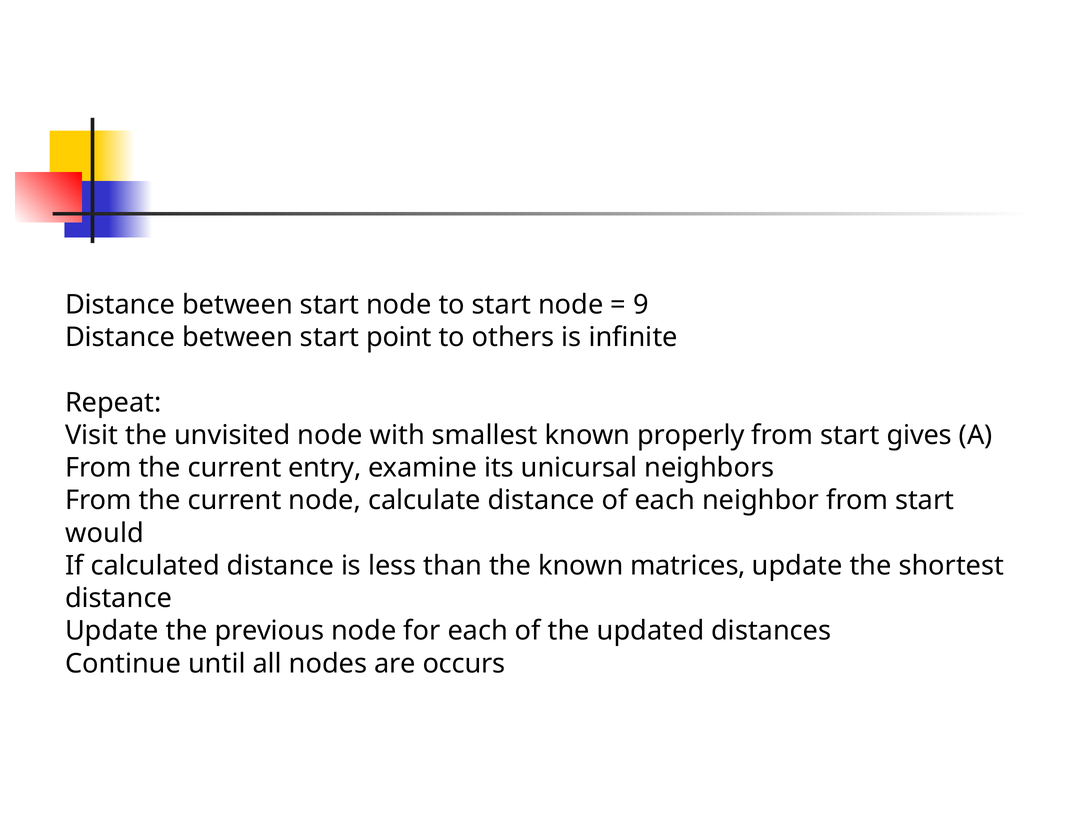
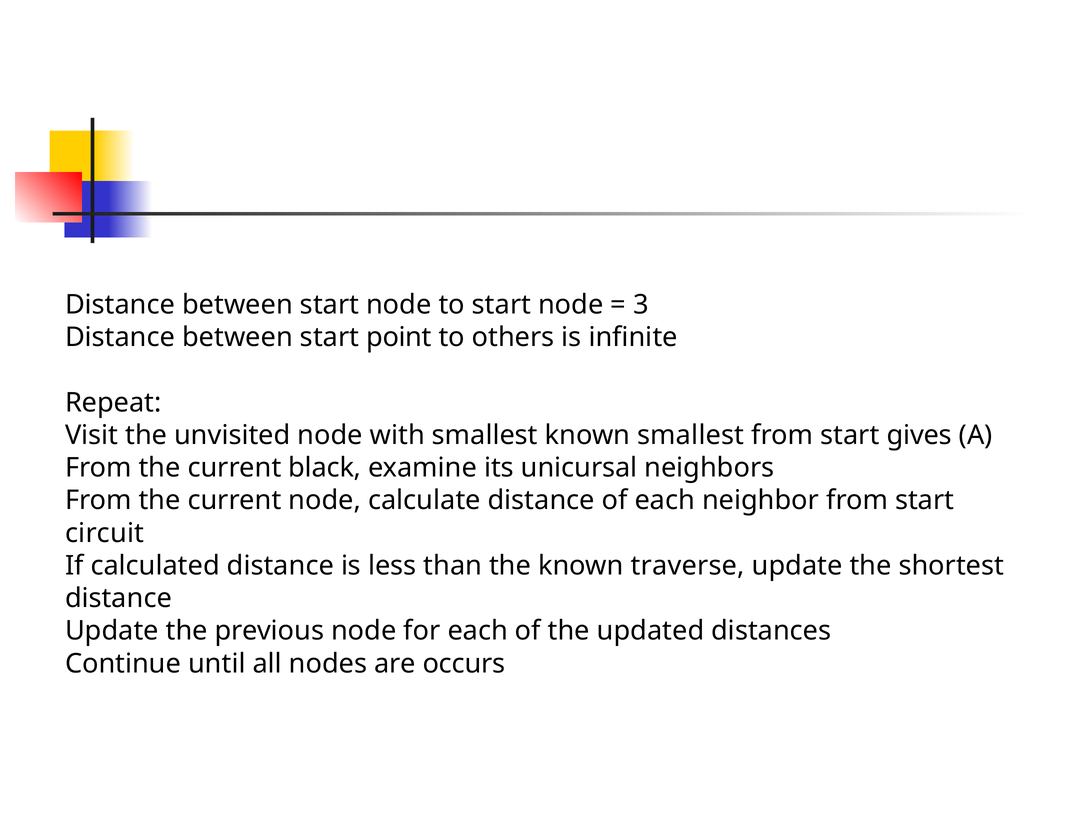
9: 9 -> 3 (641, 305)
known properly: properly -> smallest (691, 435)
entry: entry -> black (325, 468)
would: would -> circuit (105, 533)
matrices: matrices -> traverse (688, 566)
